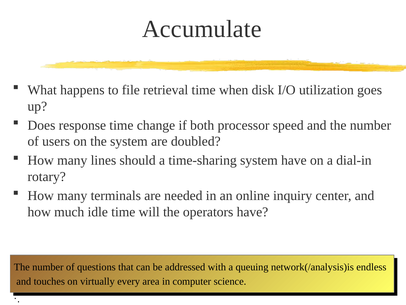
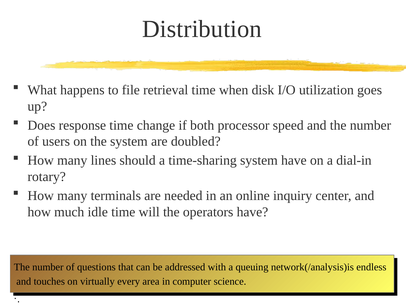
Accumulate: Accumulate -> Distribution (202, 29)
